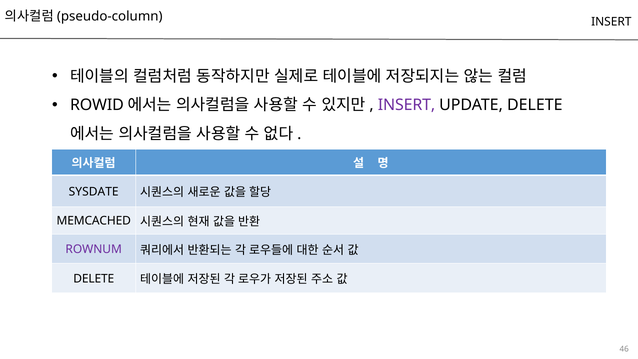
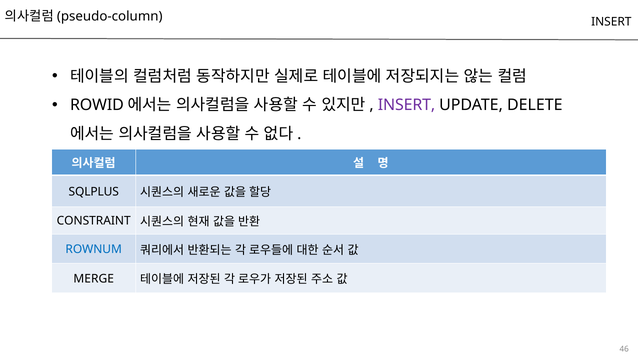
SYSDATE: SYSDATE -> SQLPLUS (94, 192)
MEMCACHED: MEMCACHED -> CONSTRAINT (94, 221)
ROWNUM colour: purple -> blue (94, 249)
DELETE: DELETE -> MERGE (94, 279)
